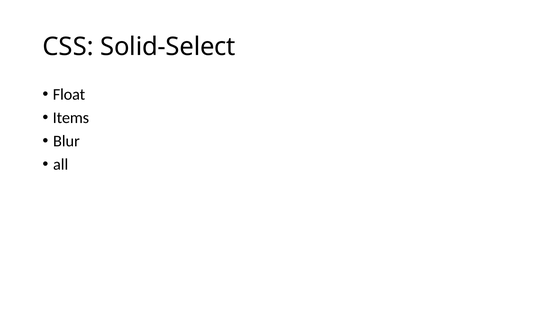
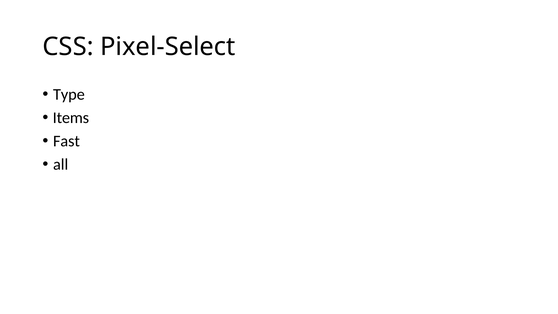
Solid-Select: Solid-Select -> Pixel-Select (168, 47)
Float: Float -> Type (69, 94)
Blur: Blur -> Fast (66, 141)
